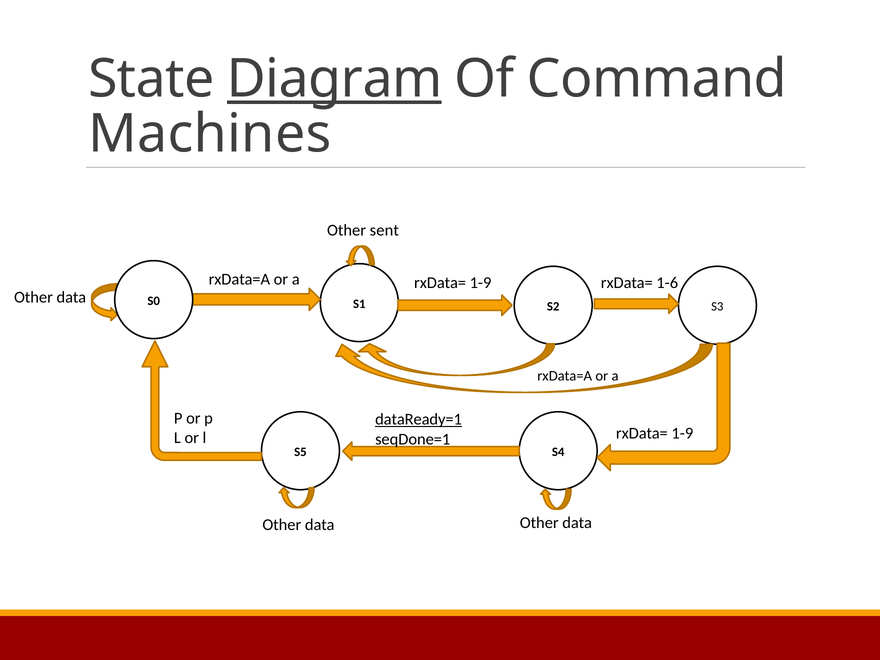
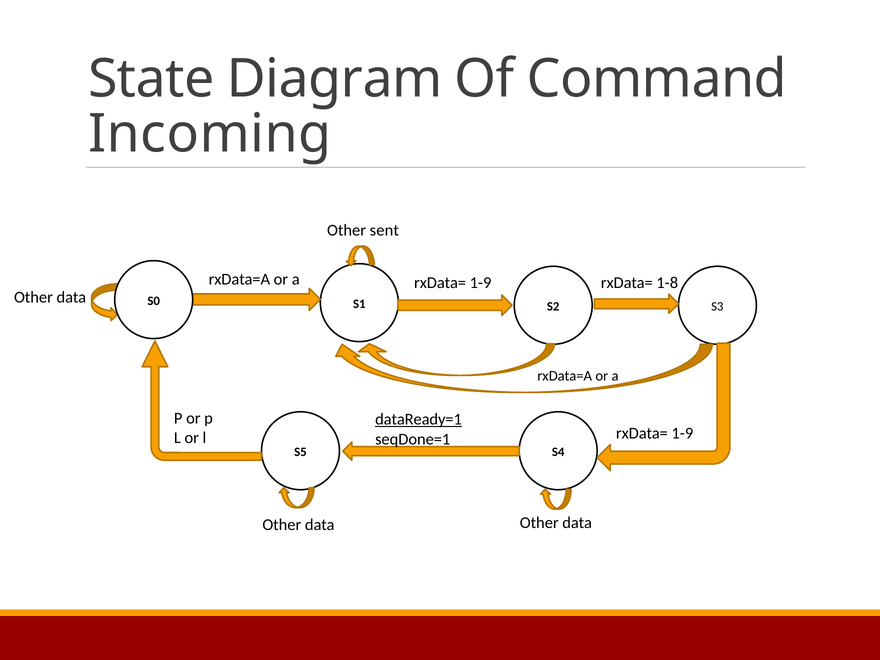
Diagram underline: present -> none (335, 79)
Machines: Machines -> Incoming (210, 134)
1-6: 1-6 -> 1-8 (667, 283)
